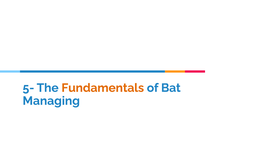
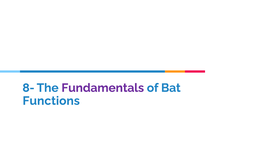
5-: 5- -> 8- (28, 88)
Fundamentals colour: orange -> purple (103, 88)
Managing: Managing -> Functions (51, 101)
